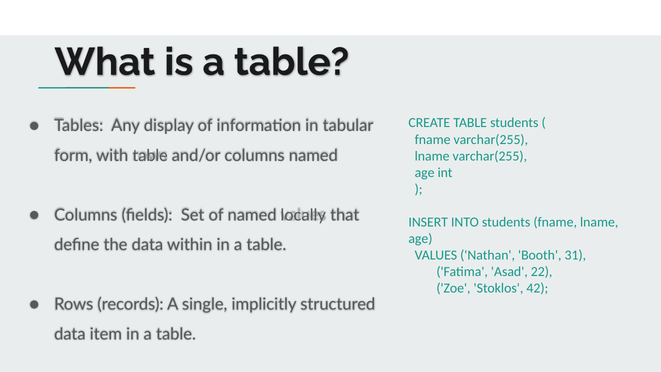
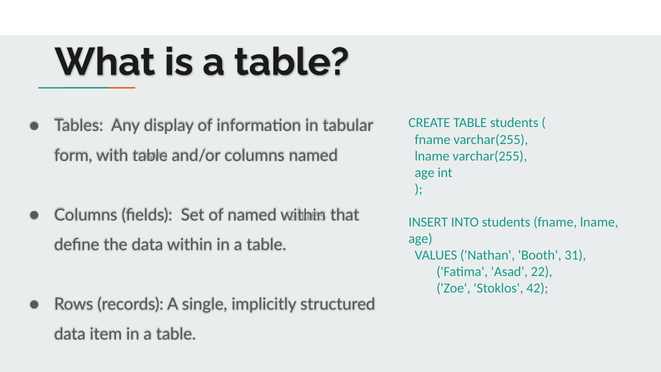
named locally: locally -> within (303, 215)
